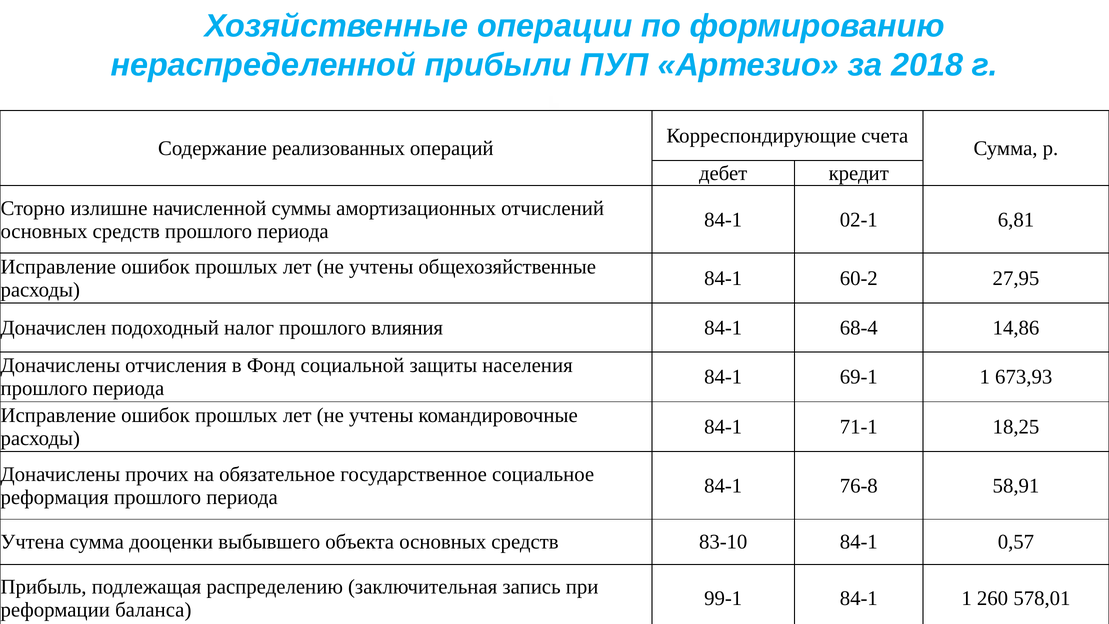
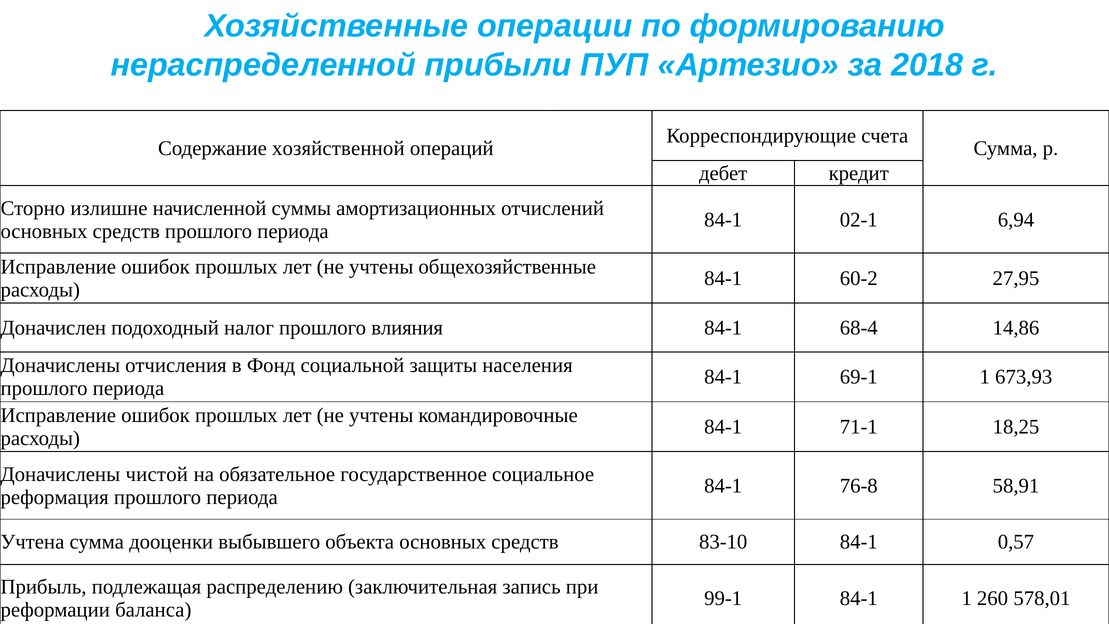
реализованных: реализованных -> хозяйственной (338, 148)
6,81: 6,81 -> 6,94 (1016, 220)
прочих: прочих -> чистой (157, 474)
